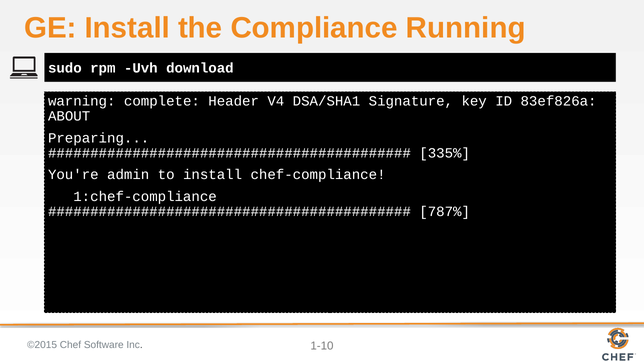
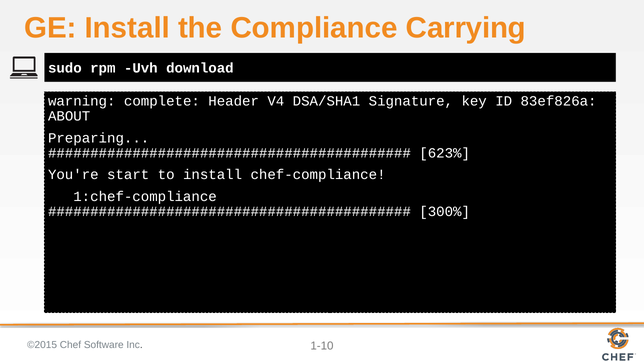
Running: Running -> Carrying (466, 28)
335%: 335% -> 623% (445, 153)
admin: admin -> start (128, 175)
787%: 787% -> 300% (445, 212)
